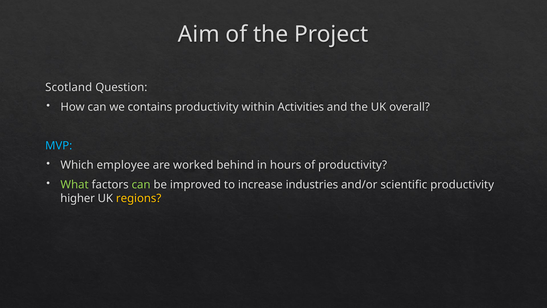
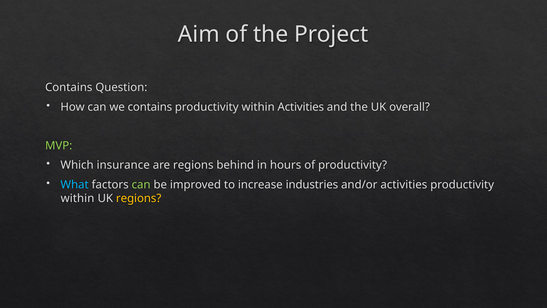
Scotland: Scotland -> Contains (69, 87)
MVP colour: light blue -> light green (59, 146)
employee: employee -> insurance (123, 165)
are worked: worked -> regions (193, 165)
What colour: light green -> light blue (75, 184)
and/or scientific: scientific -> activities (404, 184)
higher: higher -> within (78, 198)
